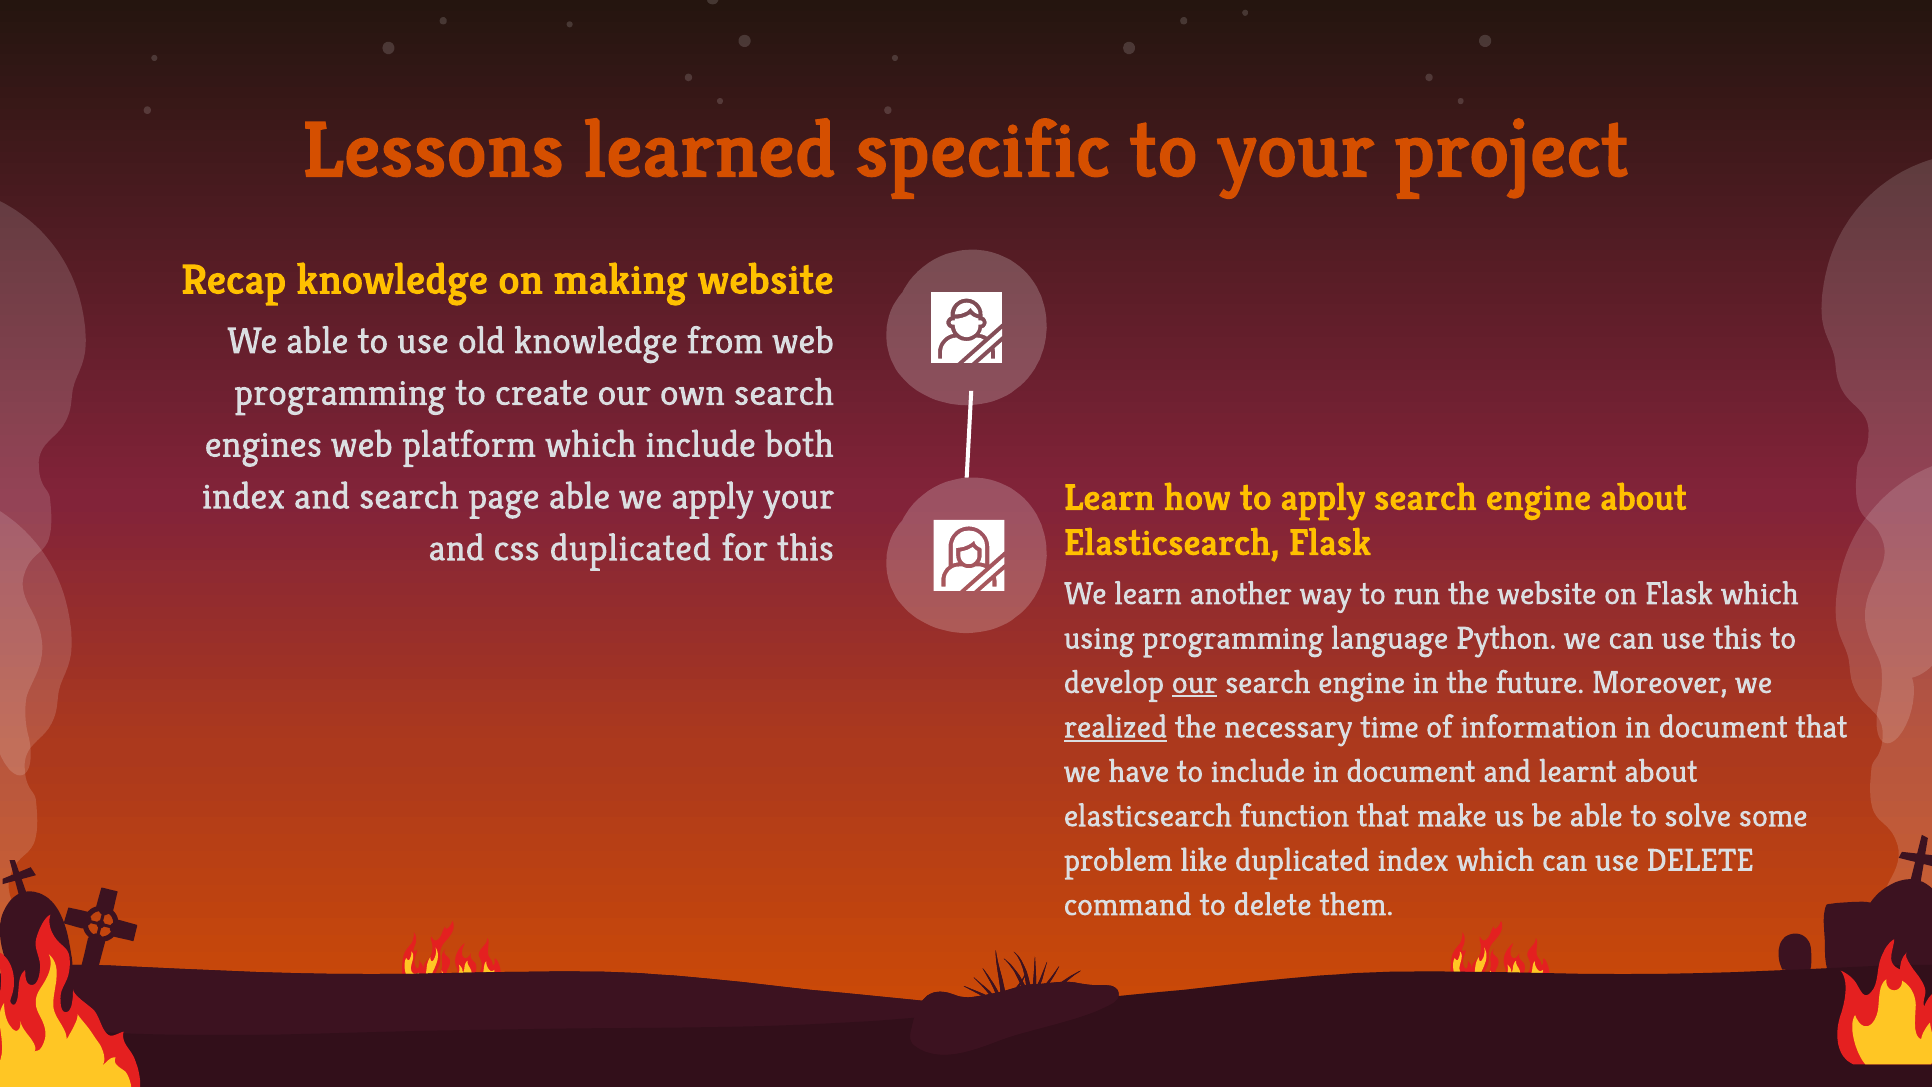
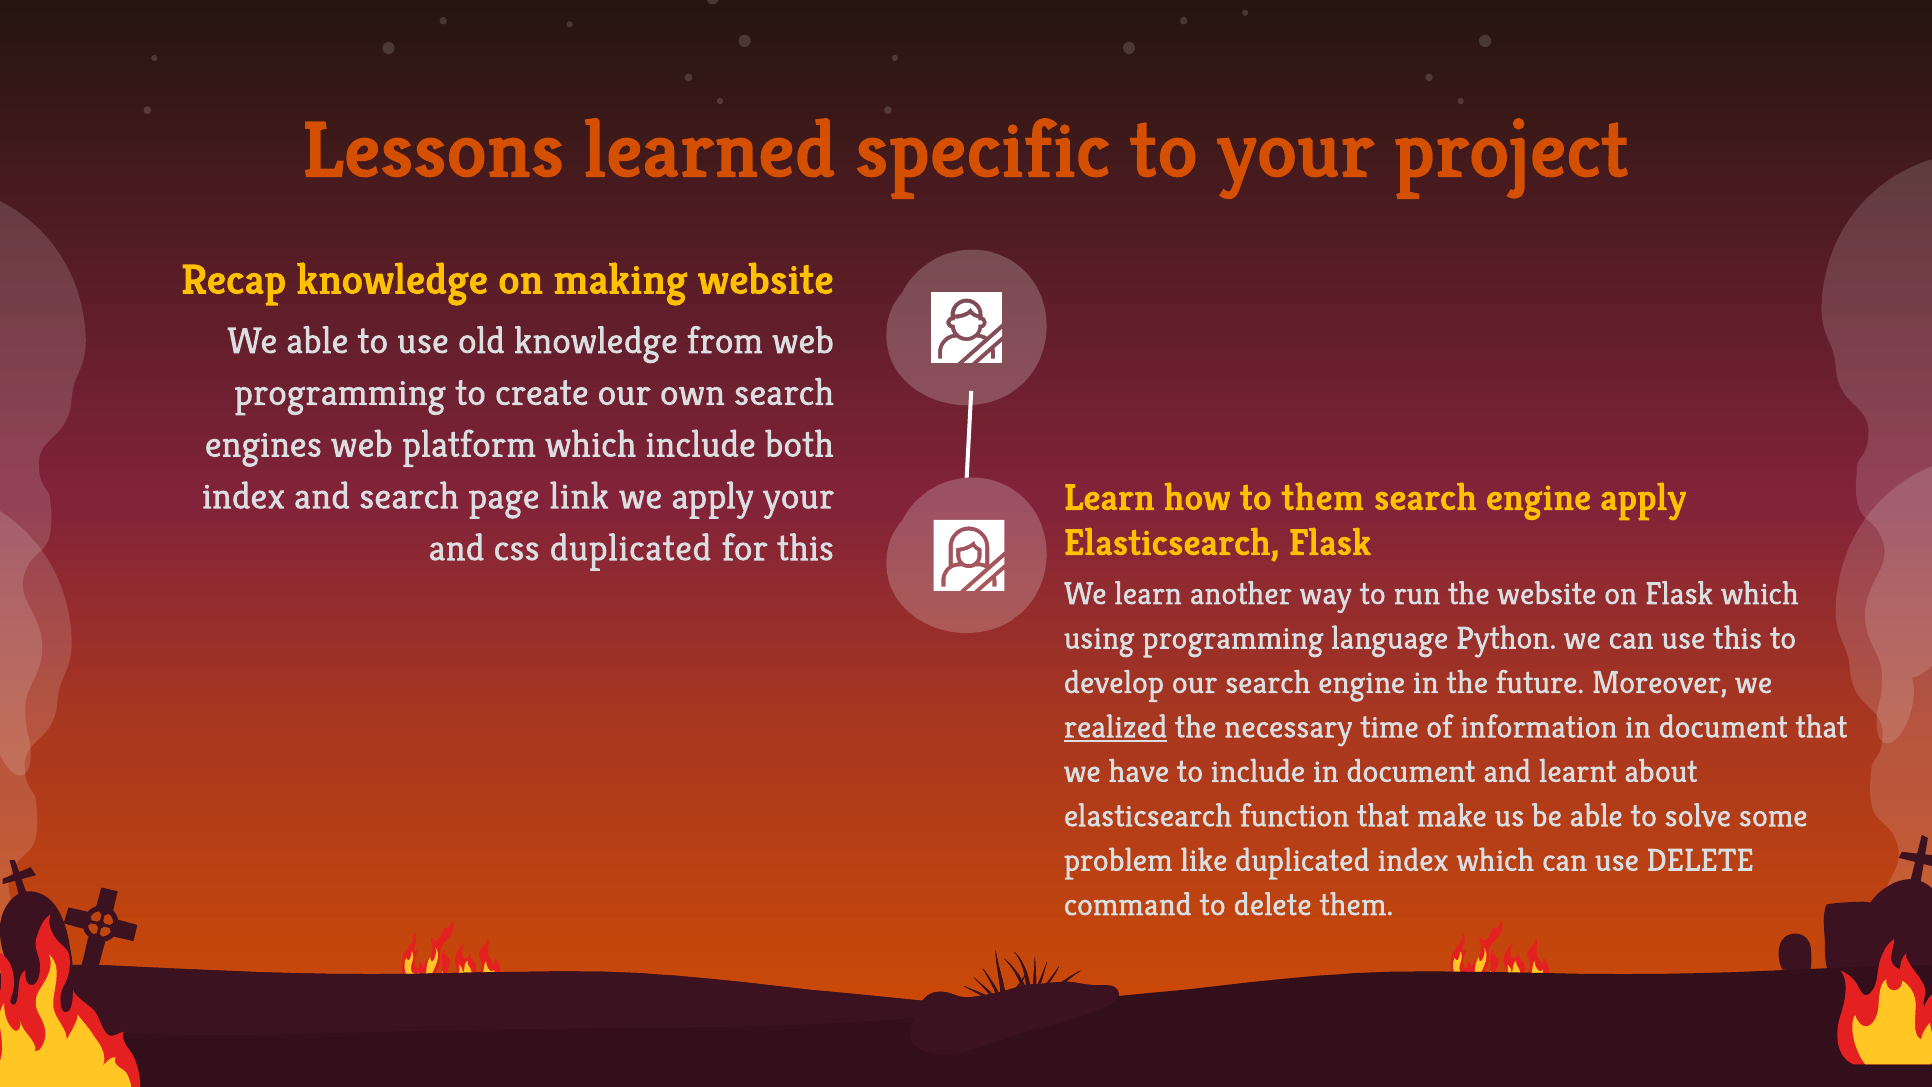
page able: able -> link (579, 496)
to apply: apply -> them (1323, 498)
engine about: about -> apply (1643, 498)
our underline: present -> none (1195, 682)
